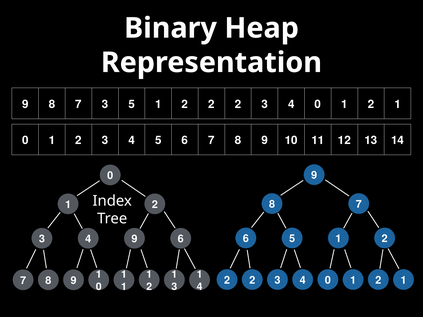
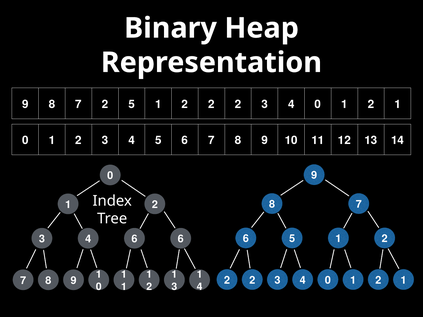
7 3: 3 -> 2 (105, 104)
4 9: 9 -> 6 (134, 239)
